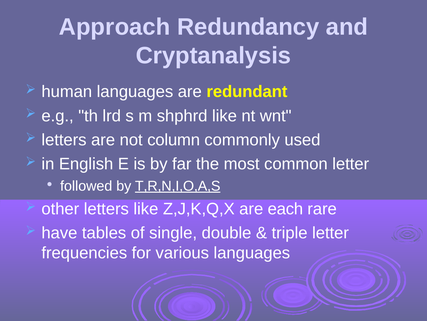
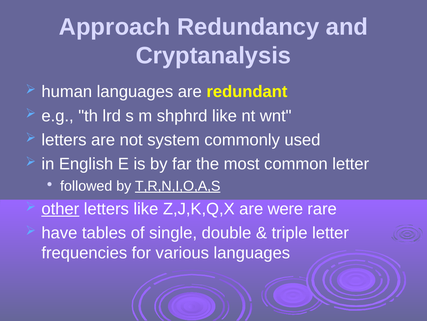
column: column -> system (174, 140)
other underline: none -> present (60, 209)
each: each -> were (285, 209)
